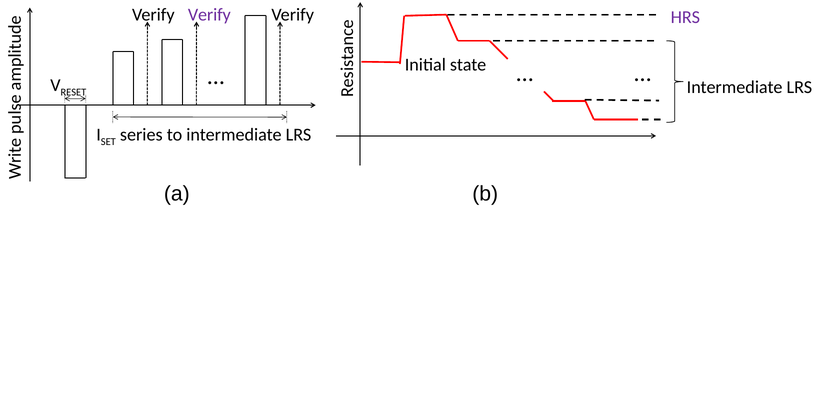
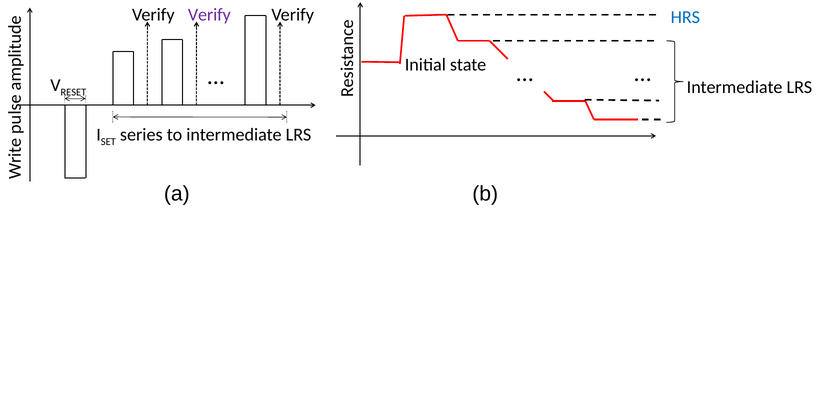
HRS colour: purple -> blue (685, 17)
